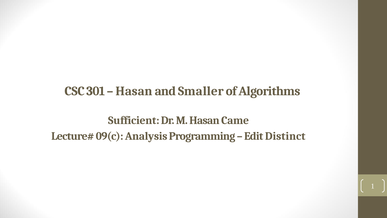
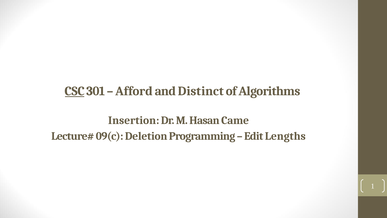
CSC underline: none -> present (75, 91)
Hasan: Hasan -> Afford (134, 91)
Smaller: Smaller -> Distinct (201, 91)
Sufficient: Sufficient -> Insertion (134, 120)
Analysis: Analysis -> Deletion (146, 136)
Distinct: Distinct -> Lengths (285, 136)
